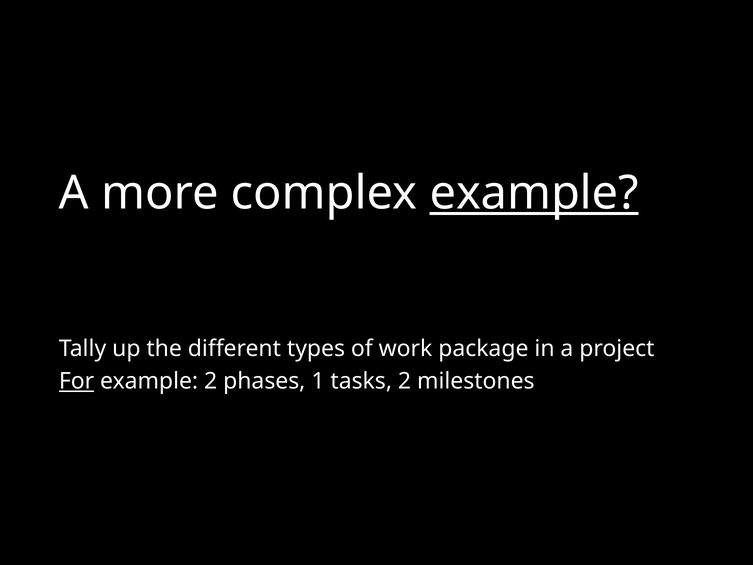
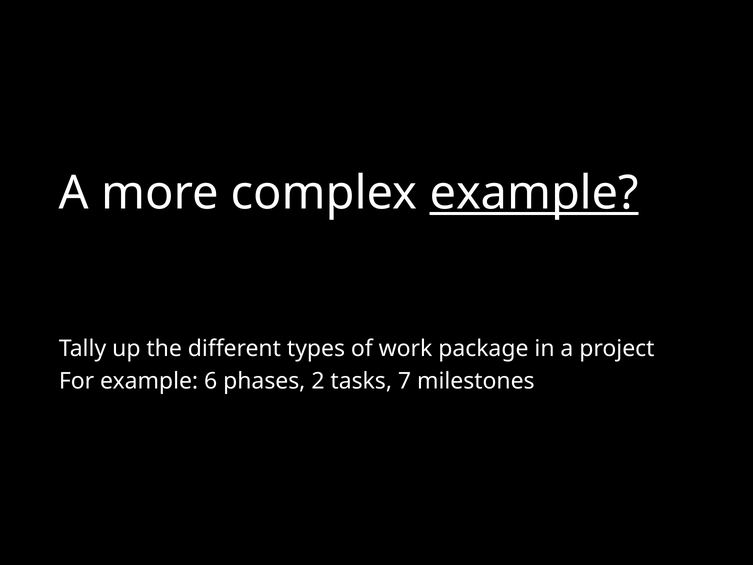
For underline: present -> none (77, 381)
example 2: 2 -> 6 (211, 381)
1: 1 -> 2 (318, 381)
tasks 2: 2 -> 7 (405, 381)
